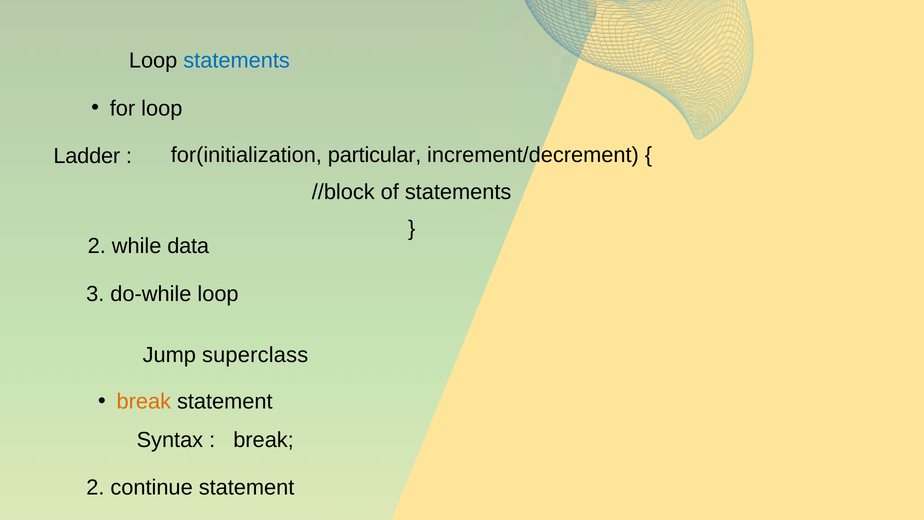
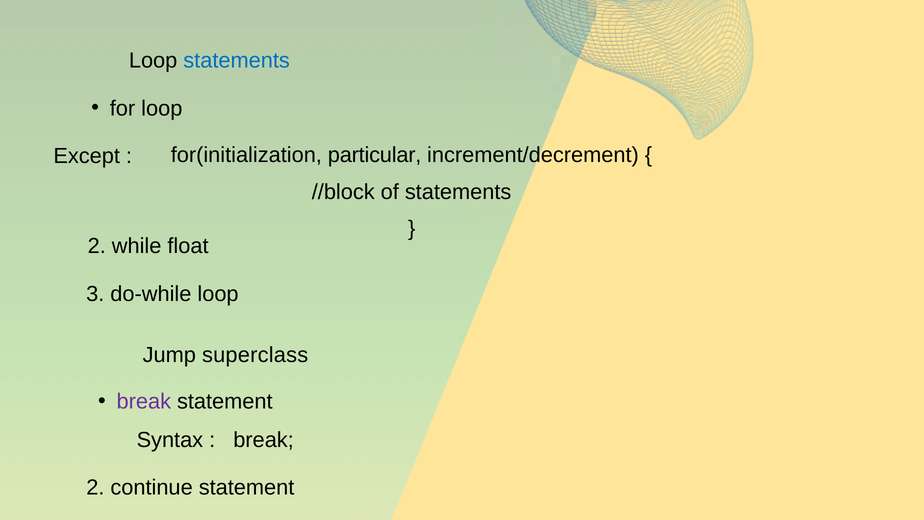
Ladder: Ladder -> Except (87, 156)
data: data -> float (188, 246)
break colour: orange -> purple (144, 401)
